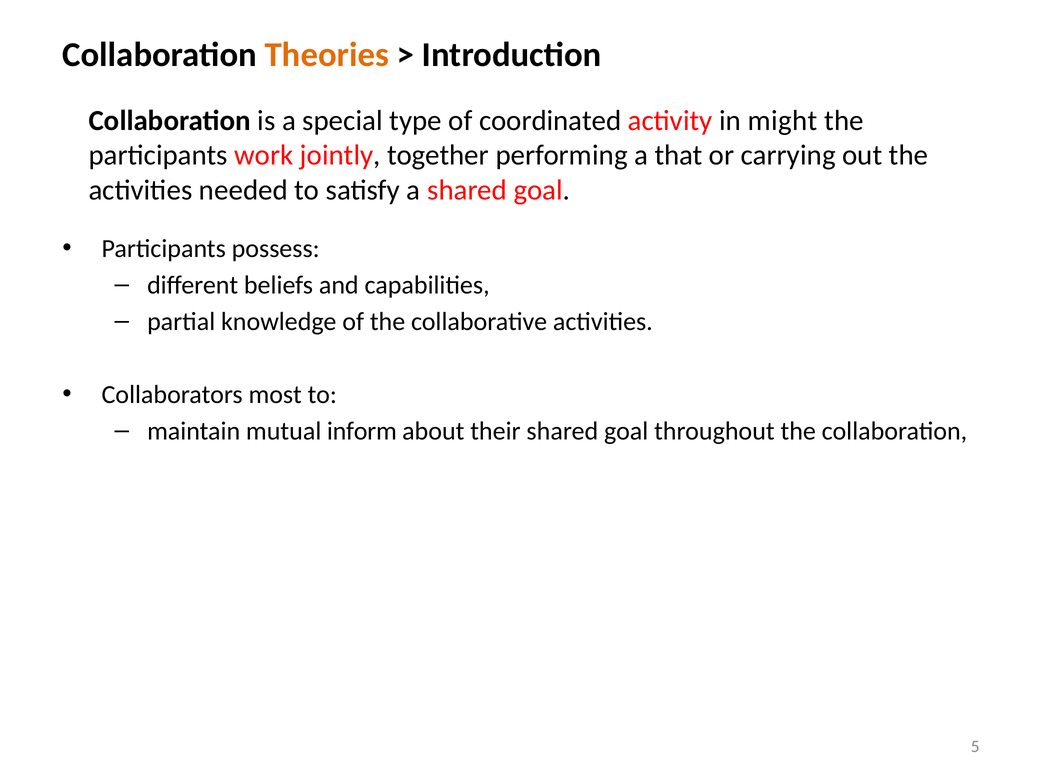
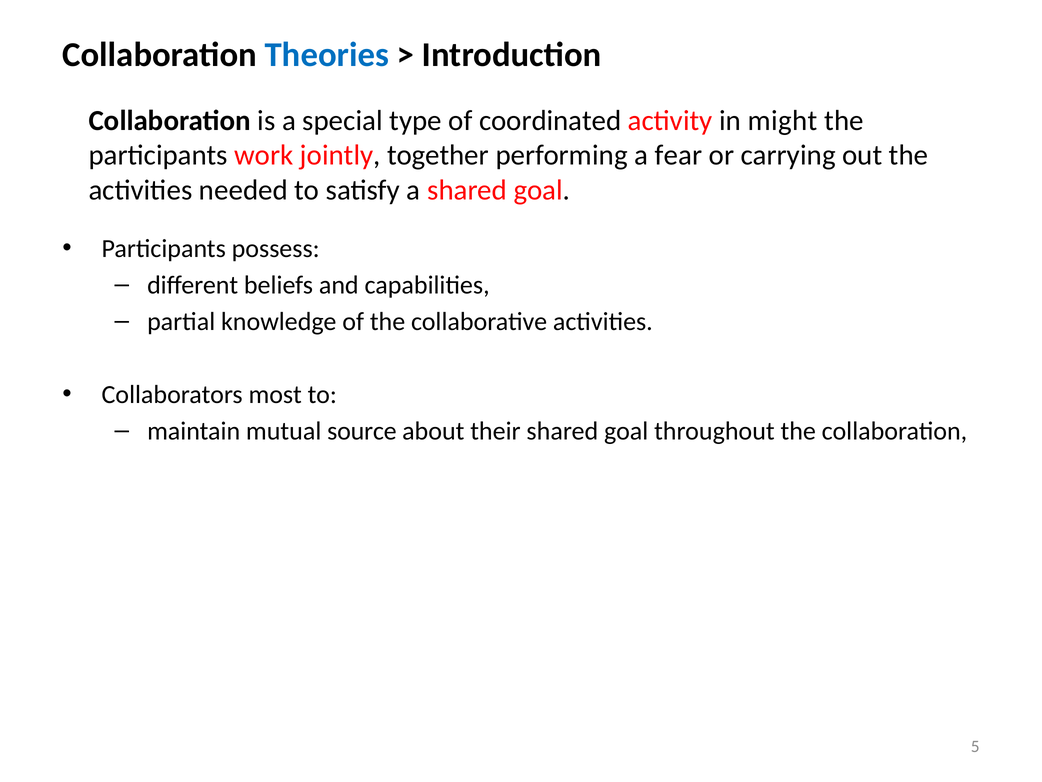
Theories colour: orange -> blue (327, 54)
that: that -> fear (678, 155)
inform: inform -> source (362, 431)
